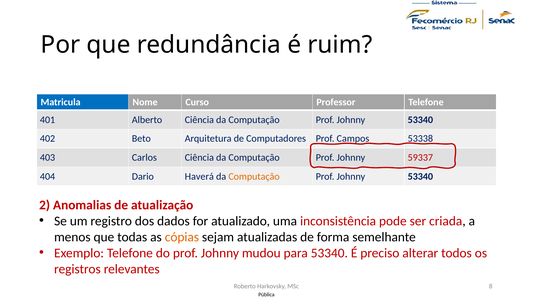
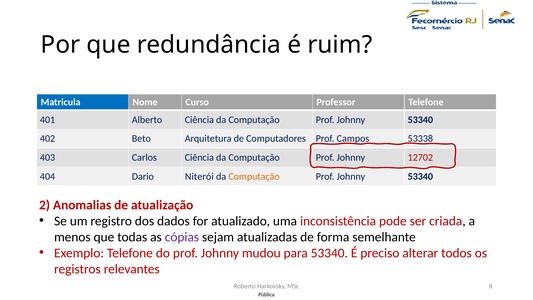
59337: 59337 -> 12702 (420, 157)
Haverá: Haverá -> Niterói (199, 176)
cópias colour: orange -> purple (182, 237)
